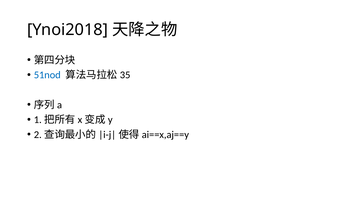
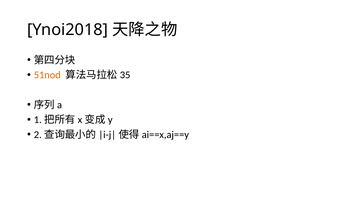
51nod colour: blue -> orange (47, 75)
